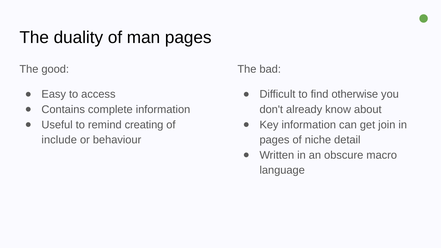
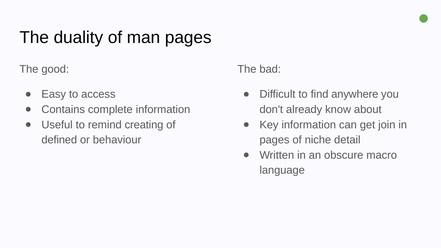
otherwise: otherwise -> anywhere (355, 94)
include: include -> defined (59, 140)
